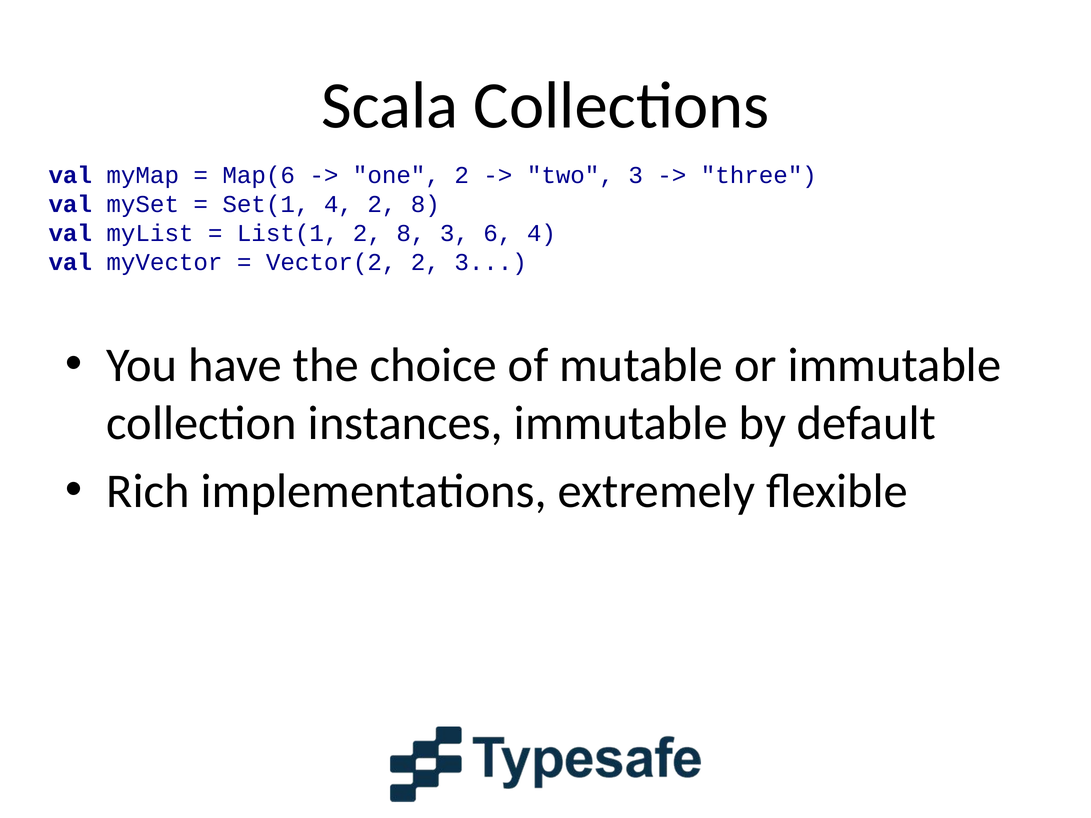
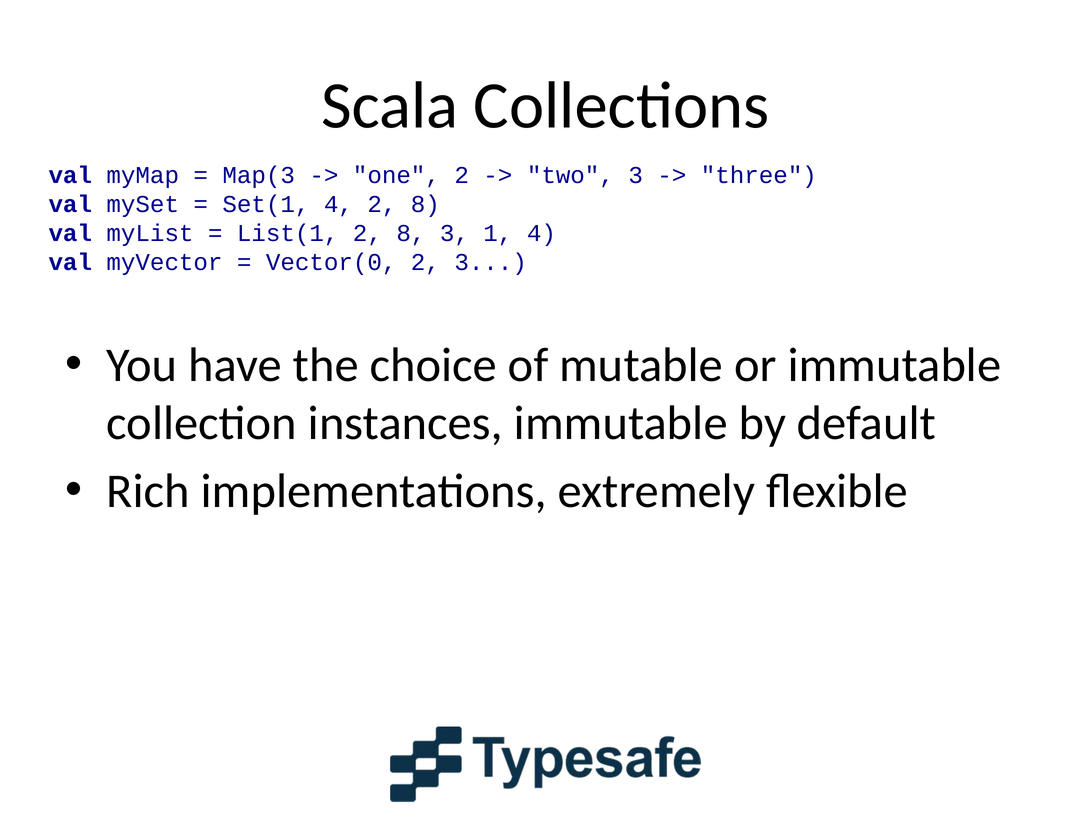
Map(6: Map(6 -> Map(3 (259, 175)
6: 6 -> 1 (498, 233)
Vector(2: Vector(2 -> Vector(0 (331, 262)
